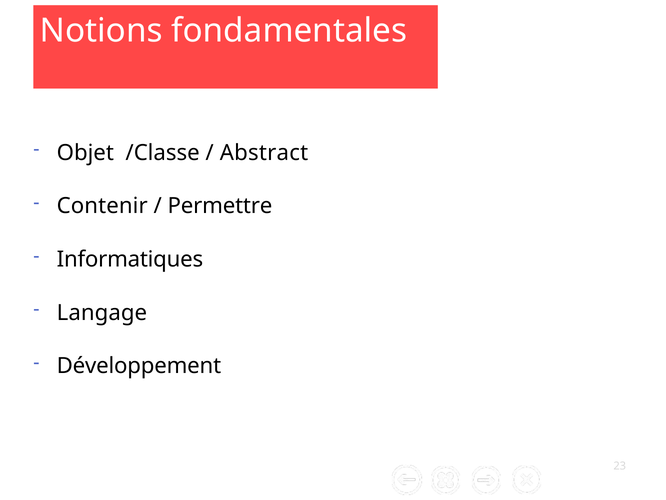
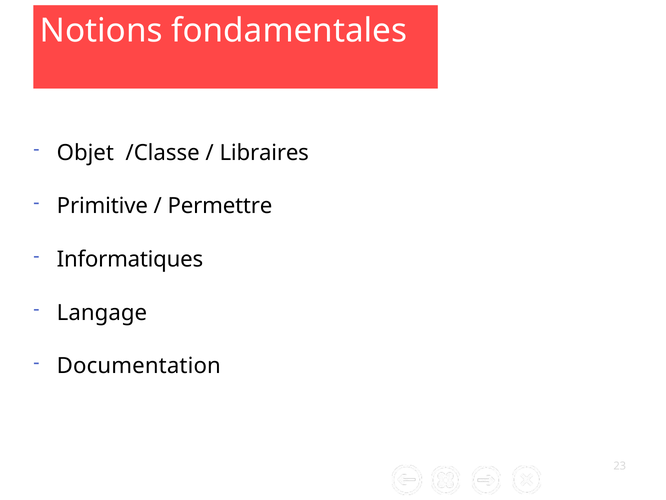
Abstract: Abstract -> Libraires (264, 153)
Contenir: Contenir -> Primitive (102, 206)
Développement: Développement -> Documentation (139, 366)
